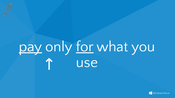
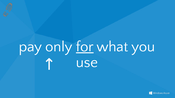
pay underline: present -> none (30, 47)
